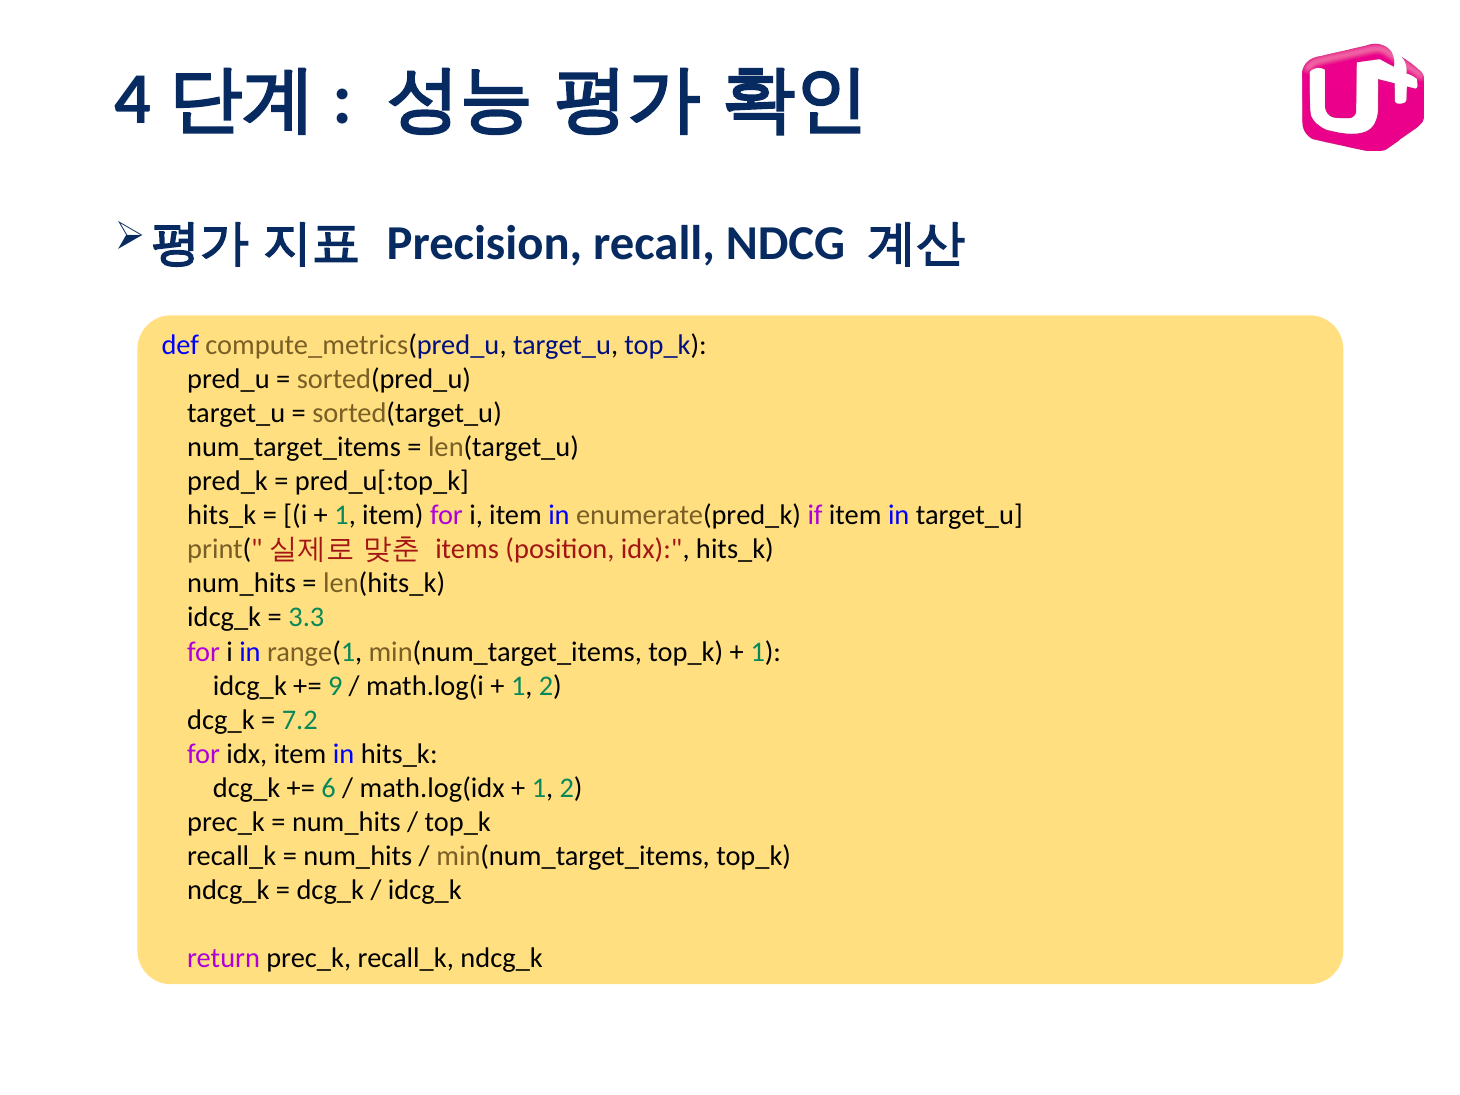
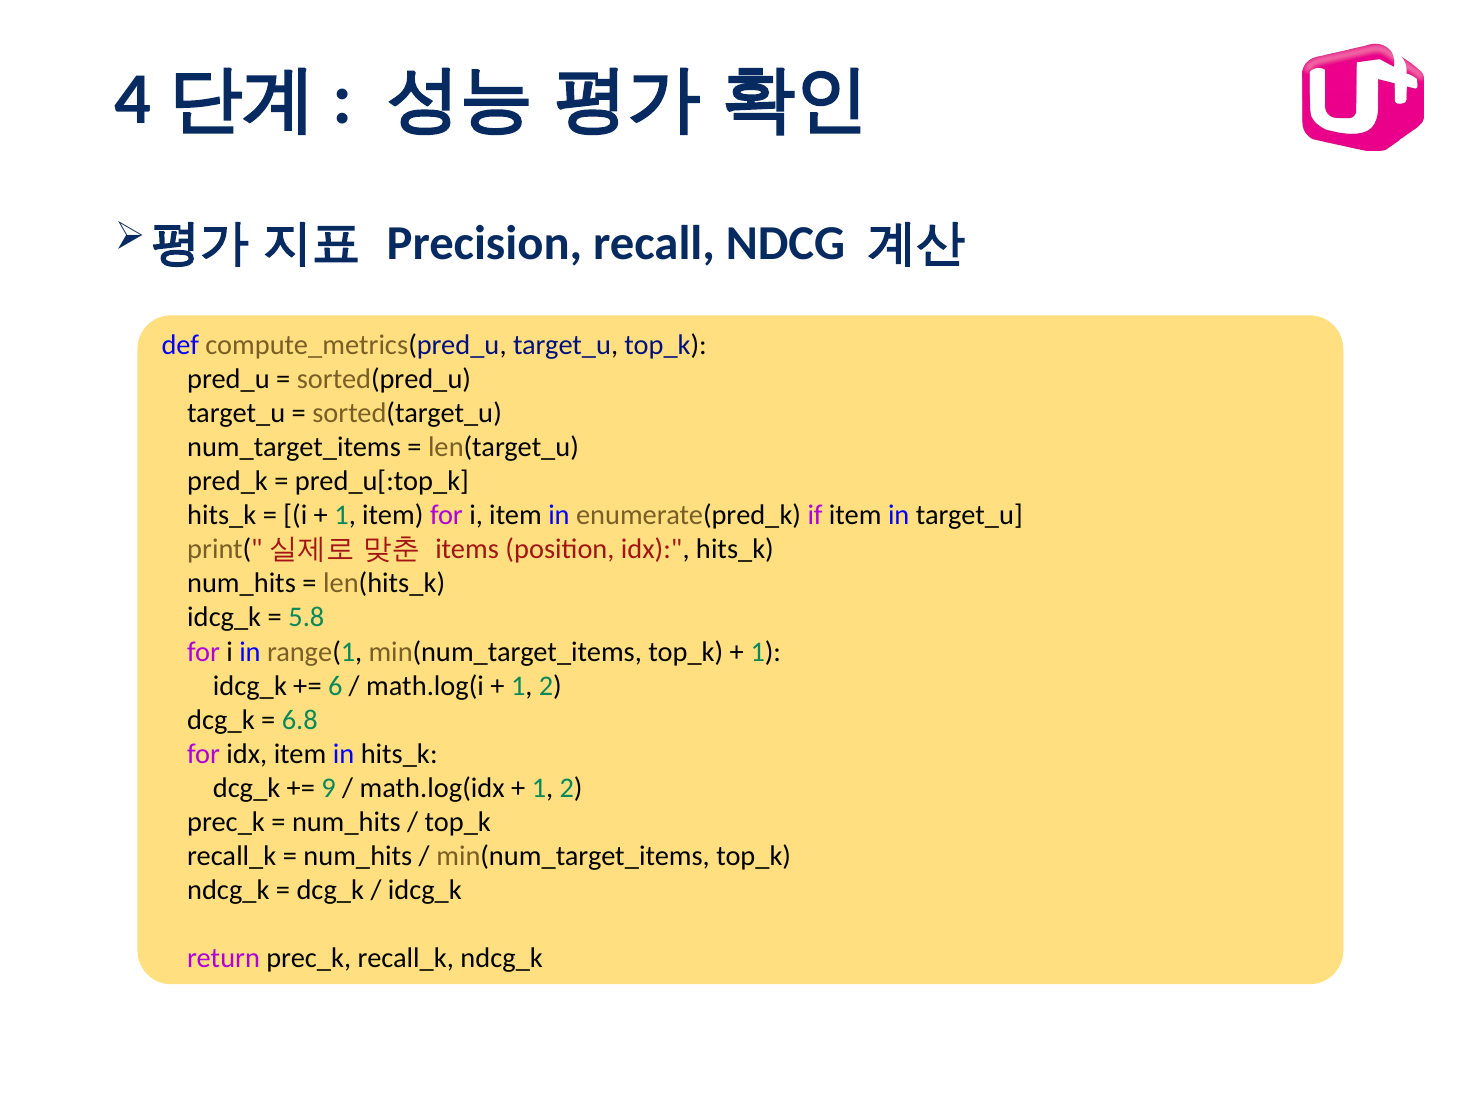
3.3: 3.3 -> 5.8 (306, 618)
9: 9 -> 6 (335, 686)
7.2: 7.2 -> 6.8 (300, 720)
6: 6 -> 9 (329, 788)
